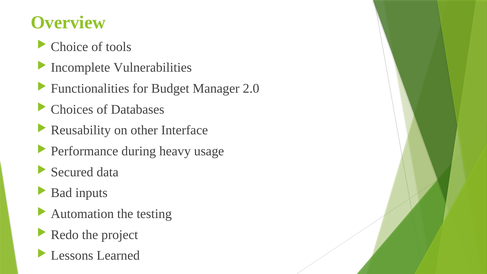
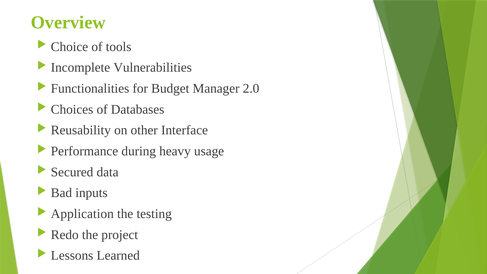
Automation: Automation -> Application (82, 214)
